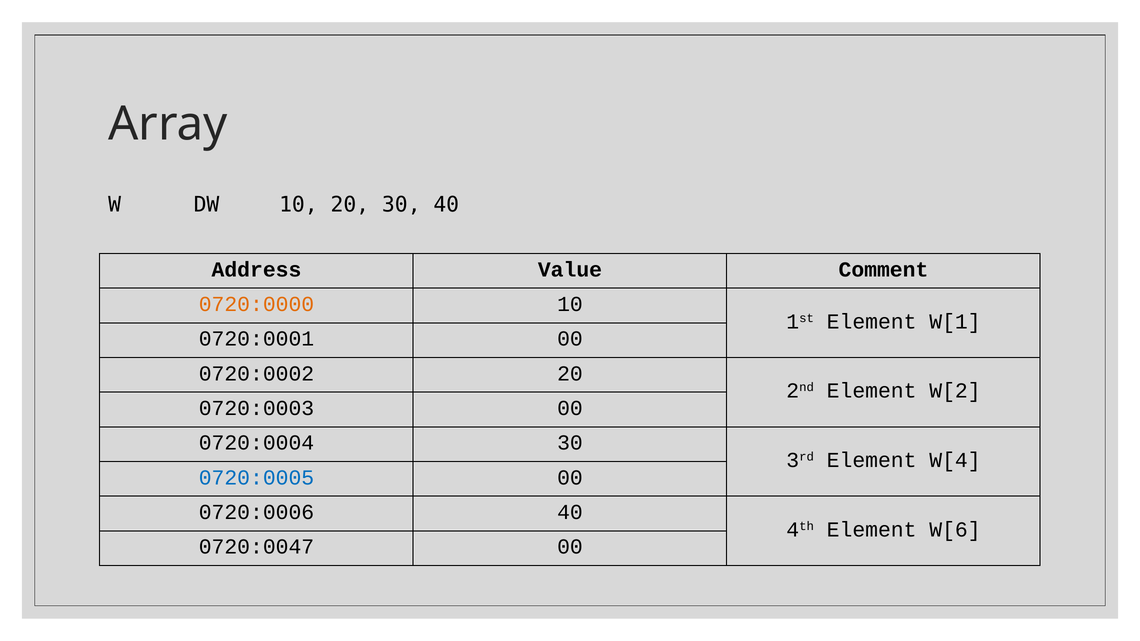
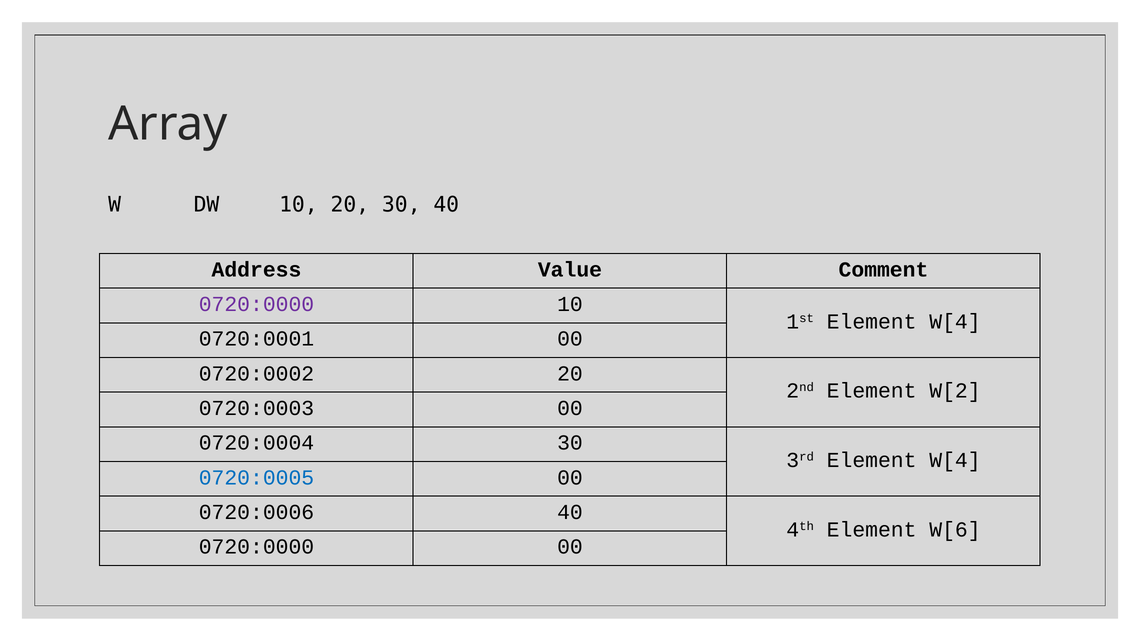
0720:0000 colour: orange -> purple (256, 304)
1st Element W[1: W[1 -> W[4 (955, 322)
0720:0047: 0720:0047 -> 0720:0000 (256, 547)
